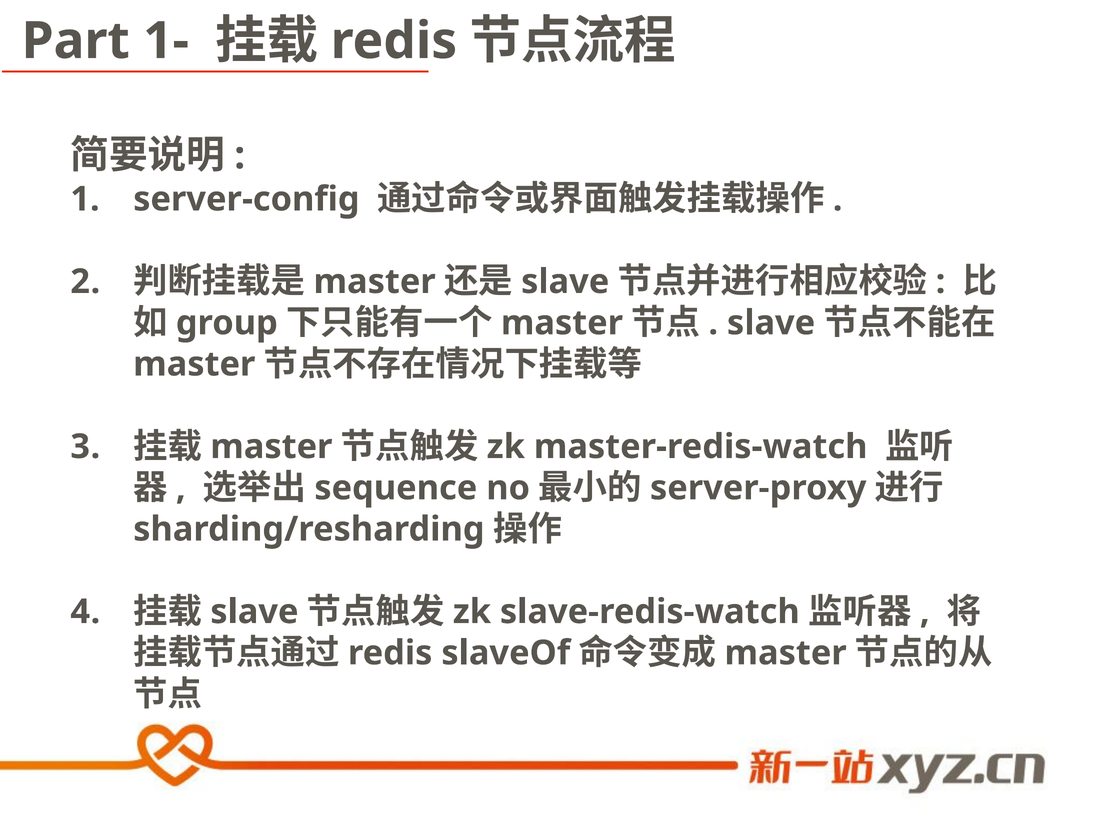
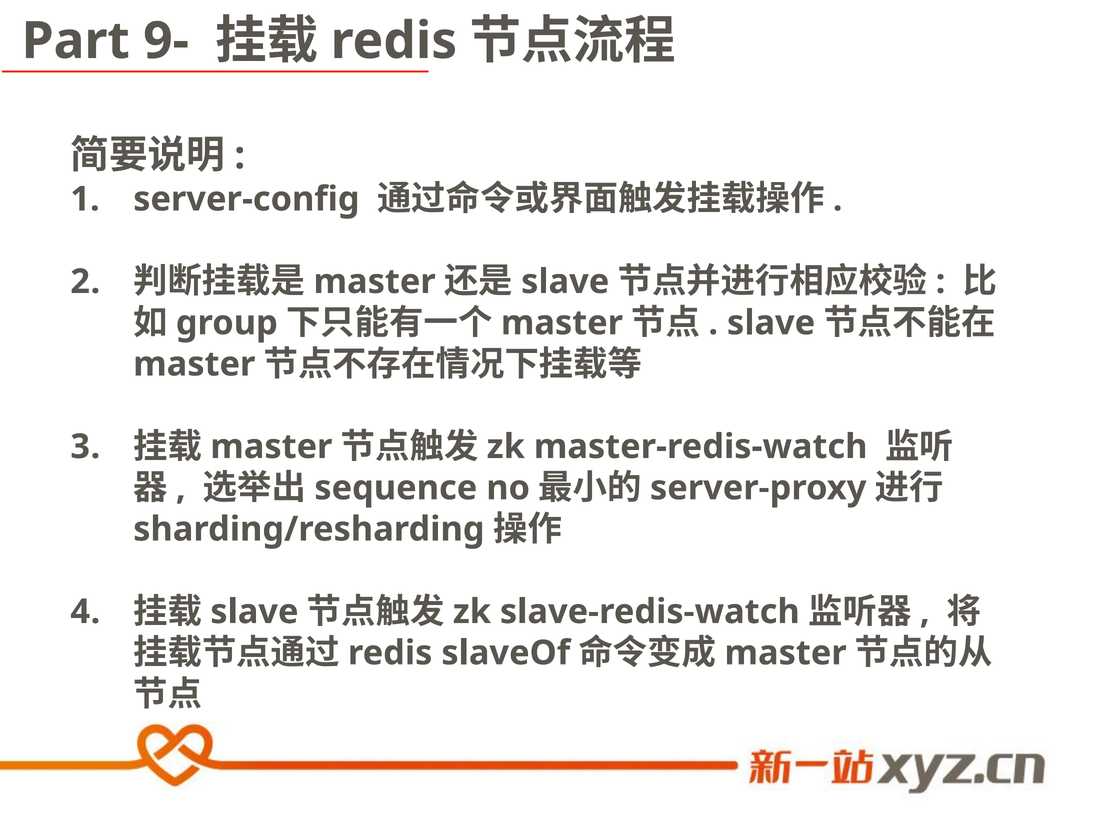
1-: 1- -> 9- (166, 41)
